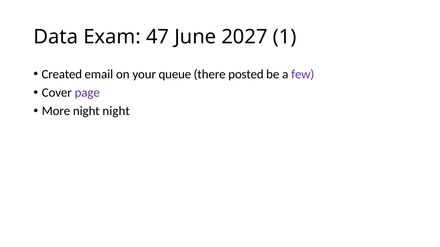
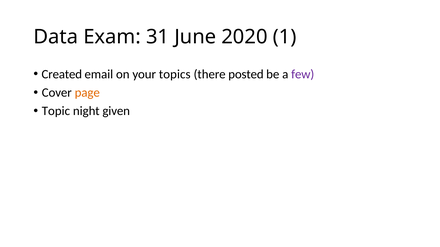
47: 47 -> 31 (158, 37)
2027: 2027 -> 2020 (244, 37)
queue: queue -> topics (175, 74)
page colour: purple -> orange (87, 93)
More: More -> Topic (56, 111)
night night: night -> given (116, 111)
